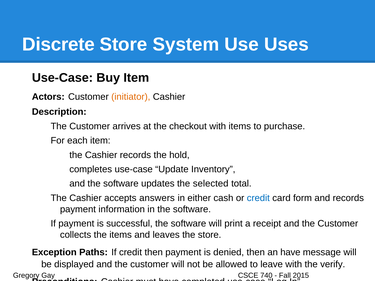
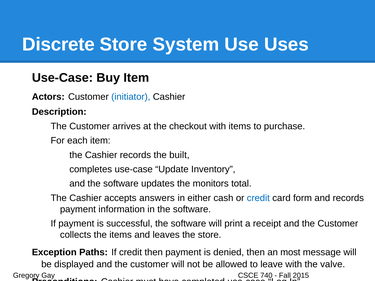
initiator colour: orange -> blue (131, 97)
hold: hold -> built (179, 155)
selected: selected -> monitors (211, 184)
an have: have -> most (290, 253)
verify: verify -> valve (333, 264)
